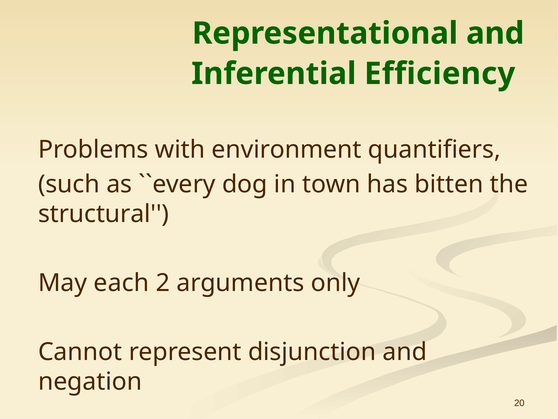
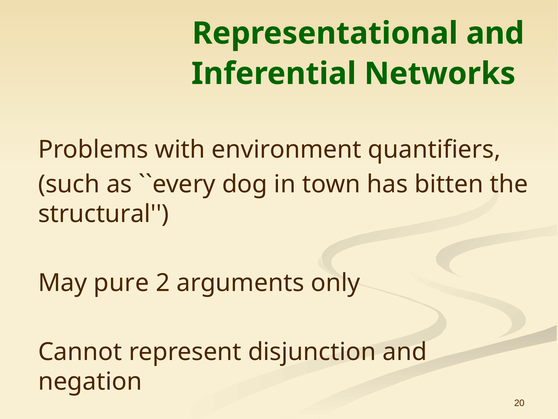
Efficiency: Efficiency -> Networks (440, 74)
each: each -> pure (121, 283)
